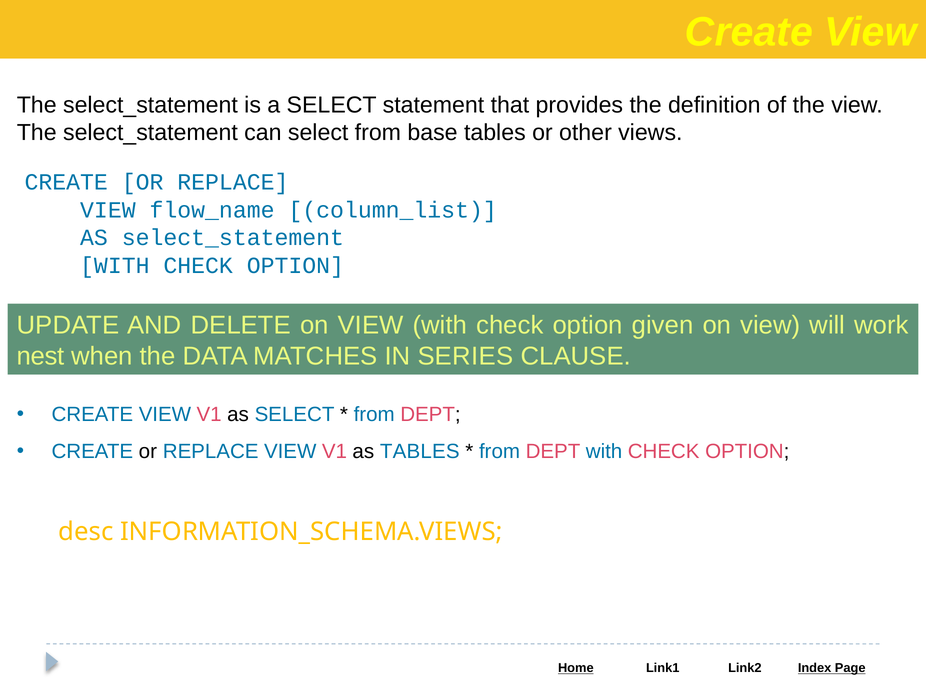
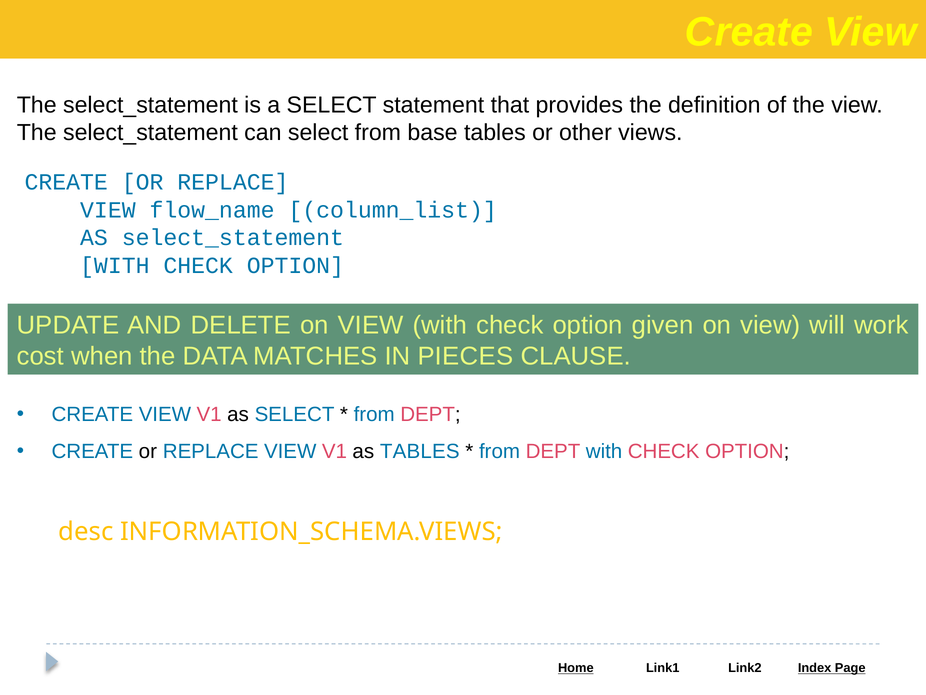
nest: nest -> cost (40, 356)
SERIES: SERIES -> PIECES (465, 356)
